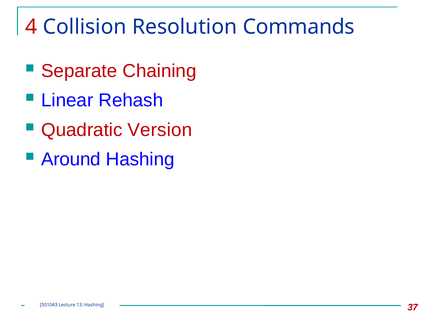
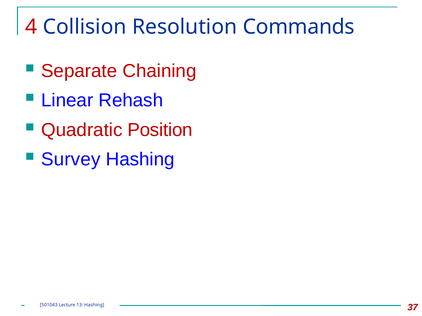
Version: Version -> Position (160, 130)
Around: Around -> Survey (71, 160)
